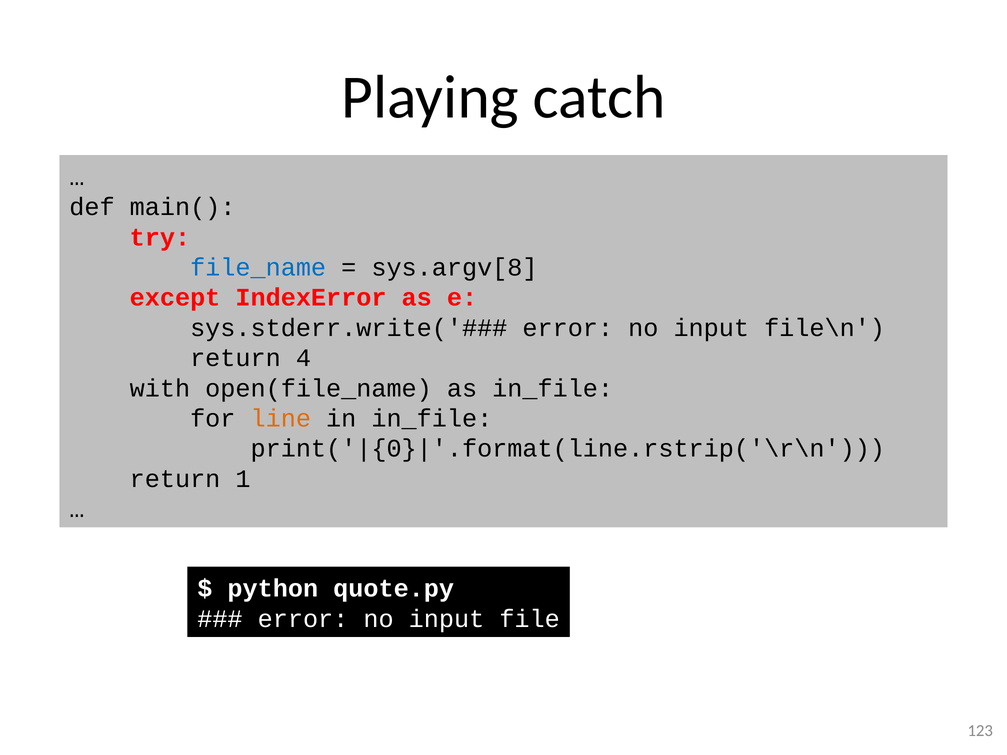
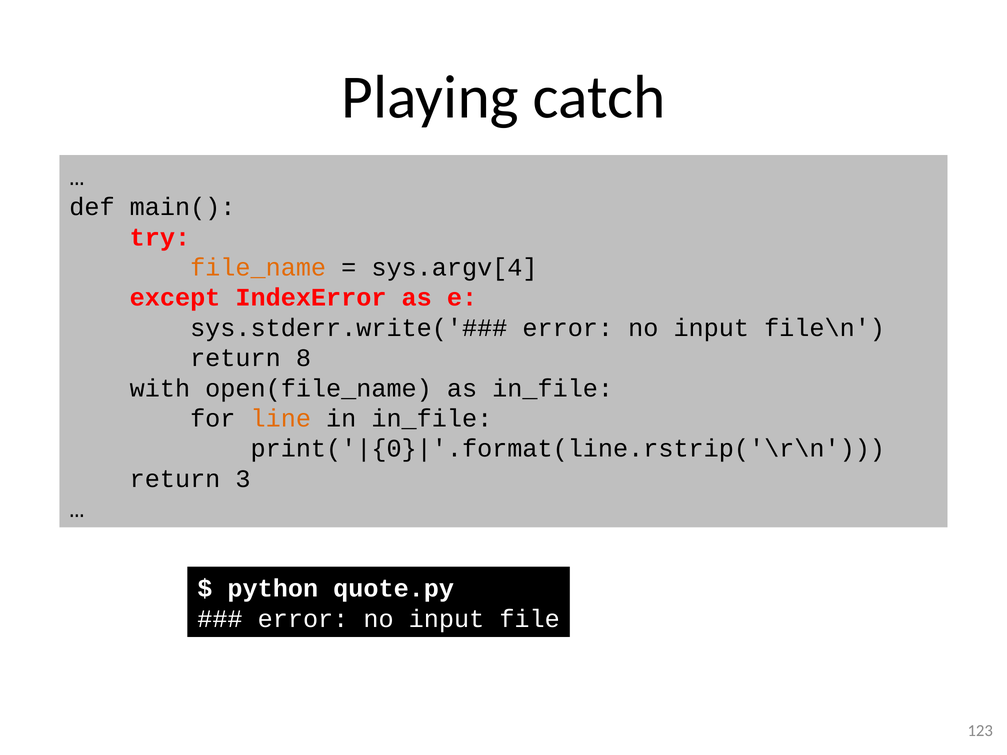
file_name colour: blue -> orange (258, 268)
sys.argv[8: sys.argv[8 -> sys.argv[4 (454, 268)
4: 4 -> 8 (303, 358)
1: 1 -> 3 (243, 479)
